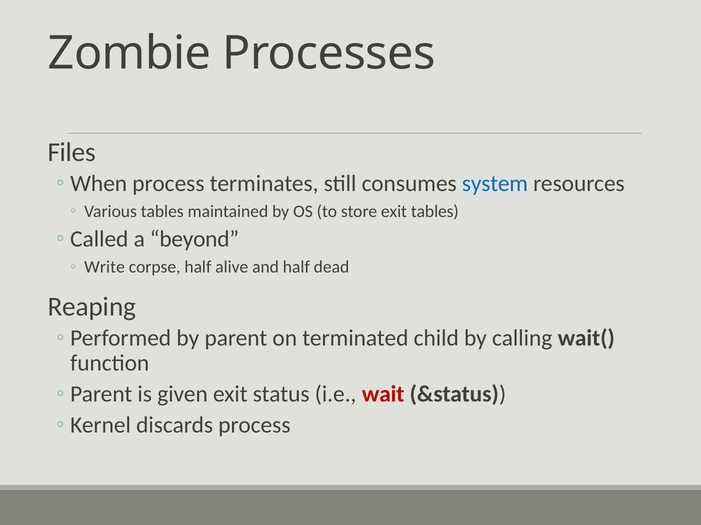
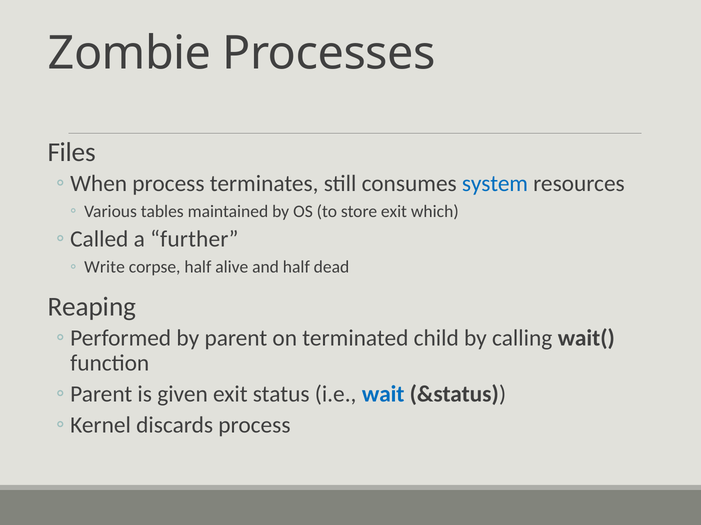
exit tables: tables -> which (435, 212)
beyond: beyond -> further (194, 240)
wait colour: red -> blue (383, 395)
